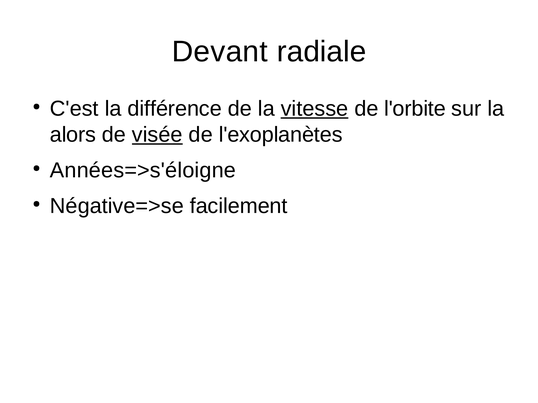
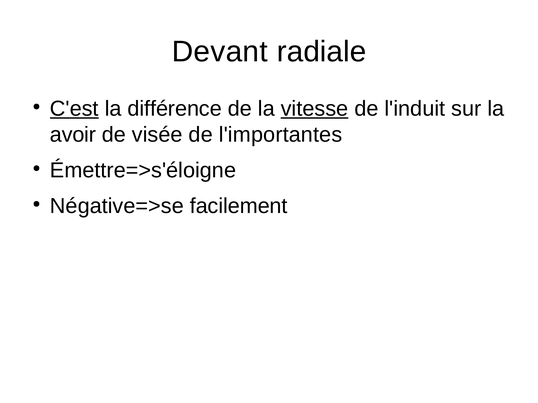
C'est underline: none -> present (74, 109)
l'orbite: l'orbite -> l'induit (415, 109)
alors: alors -> avoir (73, 135)
visée underline: present -> none (157, 135)
l'exoplanètes: l'exoplanètes -> l'importantes (281, 135)
Années=>s'éloigne: Années=>s'éloigne -> Émettre=>s'éloigne (143, 171)
